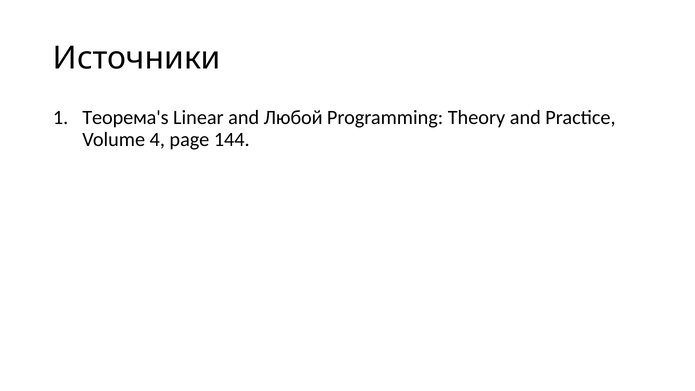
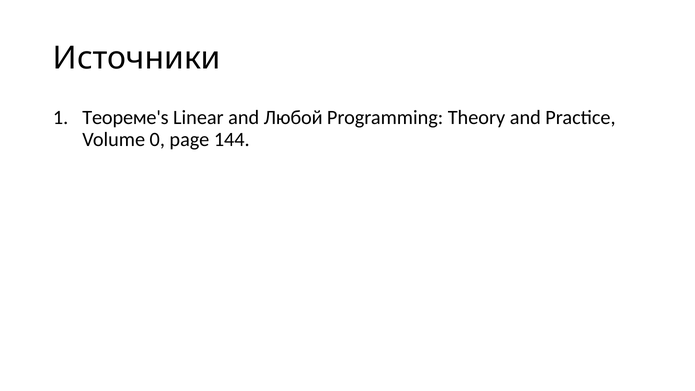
Теорема's: Теорема's -> Теореме's (125, 118)
4: 4 -> 0 (157, 139)
